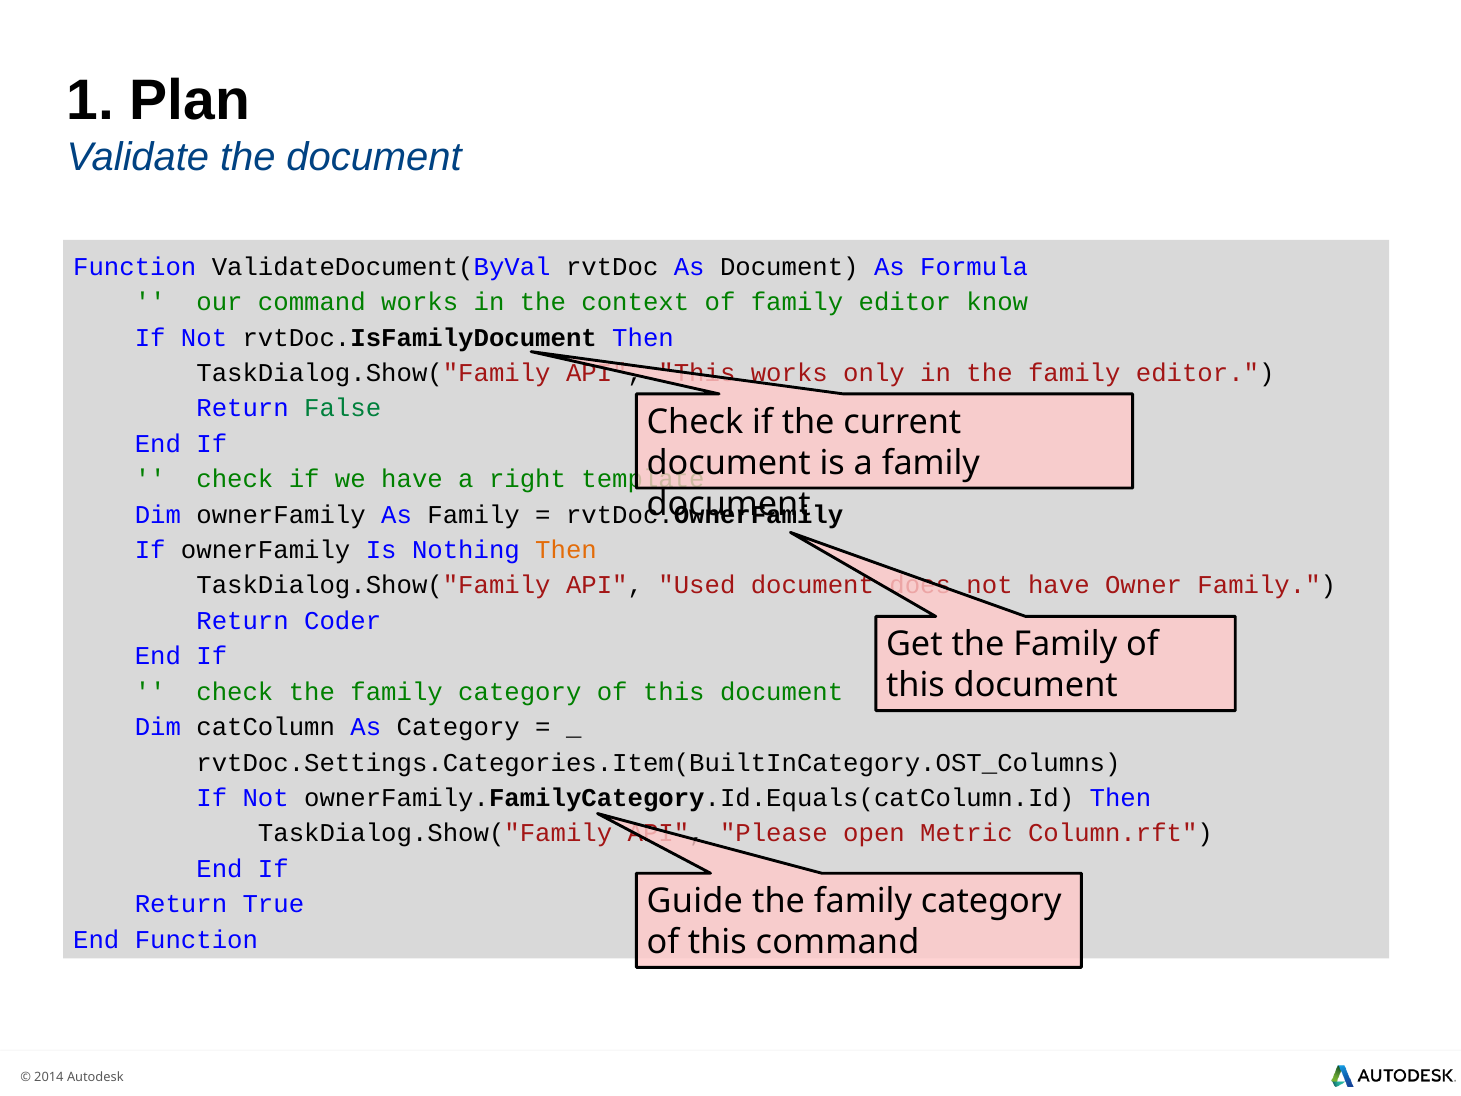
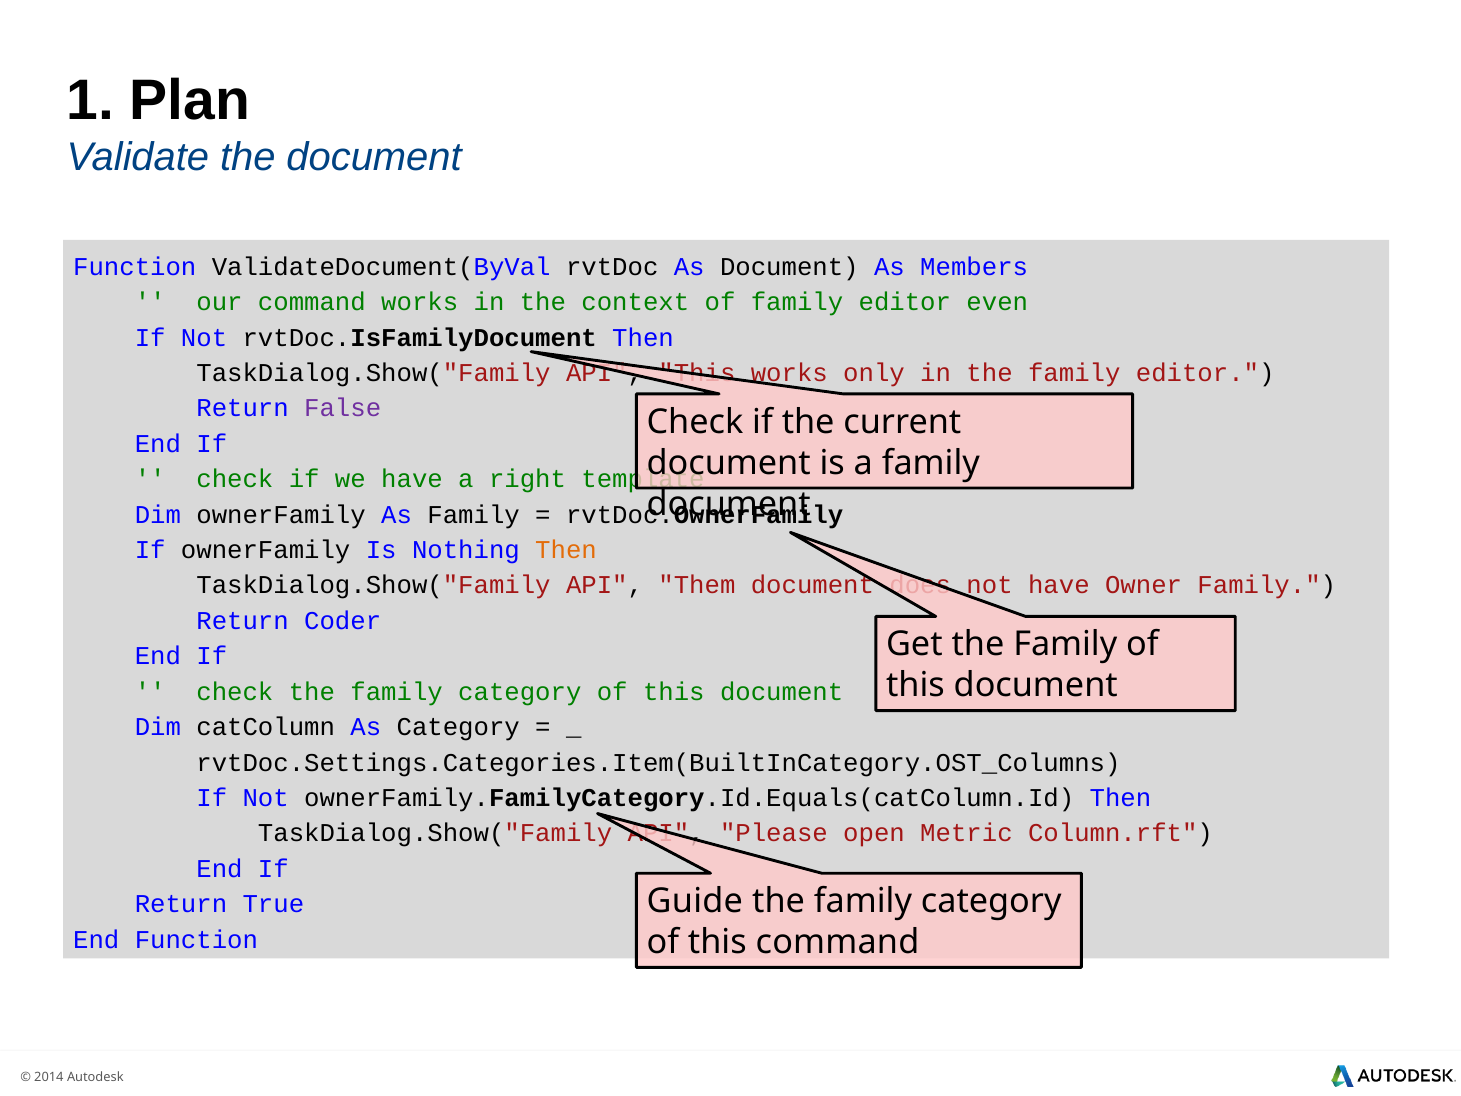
Formula: Formula -> Members (974, 267)
know: know -> even (997, 302)
False colour: green -> purple (343, 408)
Used: Used -> Them (697, 585)
